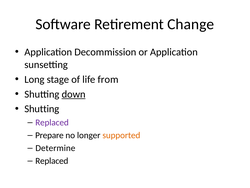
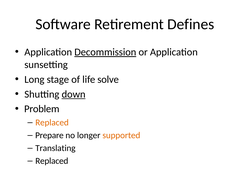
Change: Change -> Defines (191, 24)
Decommission underline: none -> present (105, 52)
from: from -> solve (108, 79)
Shutting: Shutting -> Problem (42, 109)
Replaced colour: purple -> orange (52, 122)
Determine: Determine -> Translating (55, 148)
